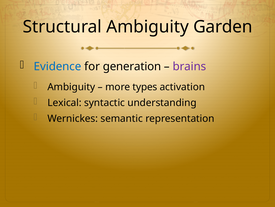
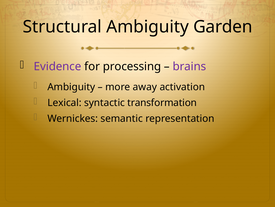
Evidence colour: blue -> purple (58, 66)
generation: generation -> processing (132, 66)
types: types -> away (145, 87)
understanding: understanding -> transformation (162, 102)
